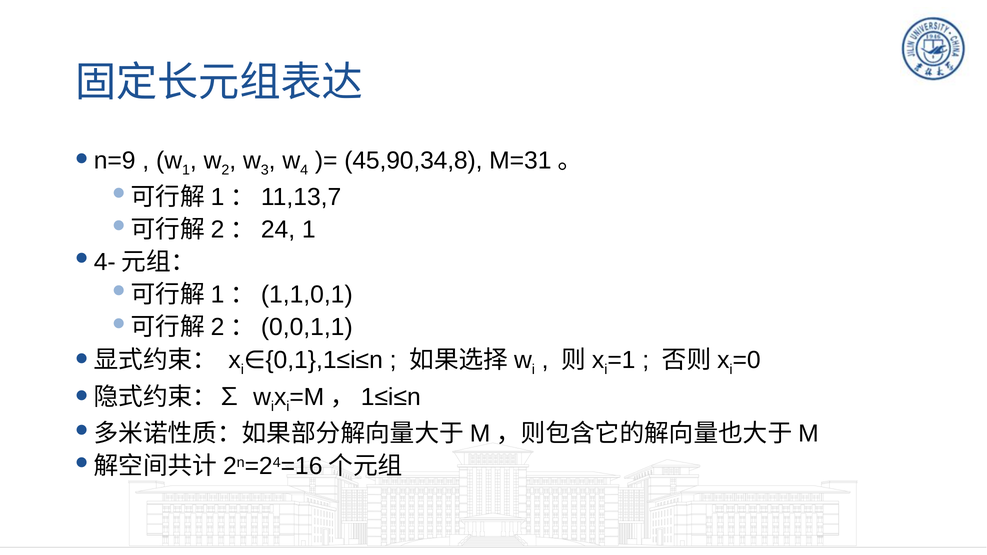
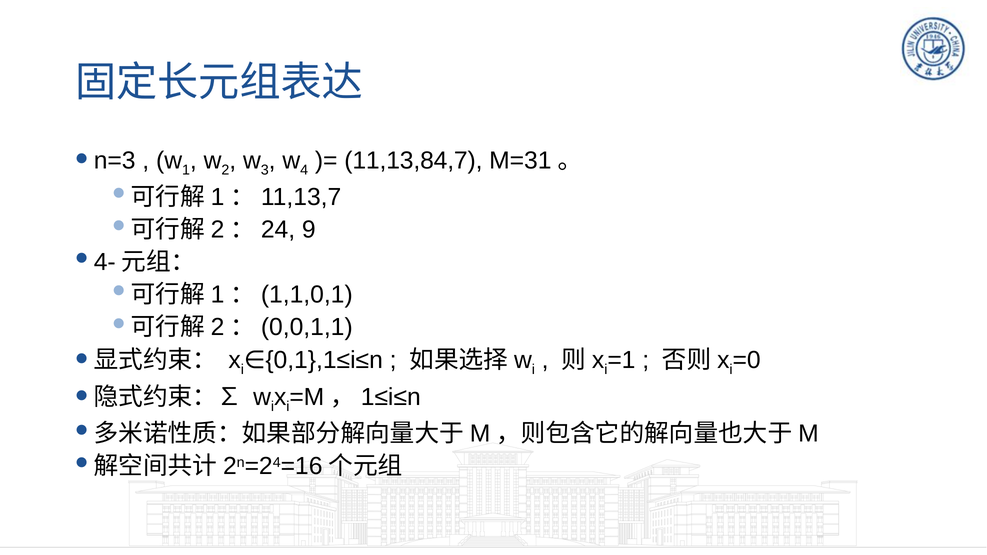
n=9: n=9 -> n=3 (115, 160)
45,90,34,8: 45,90,34,8 -> 11,13,84,7 (413, 160)
1: 1 -> 9 (309, 230)
